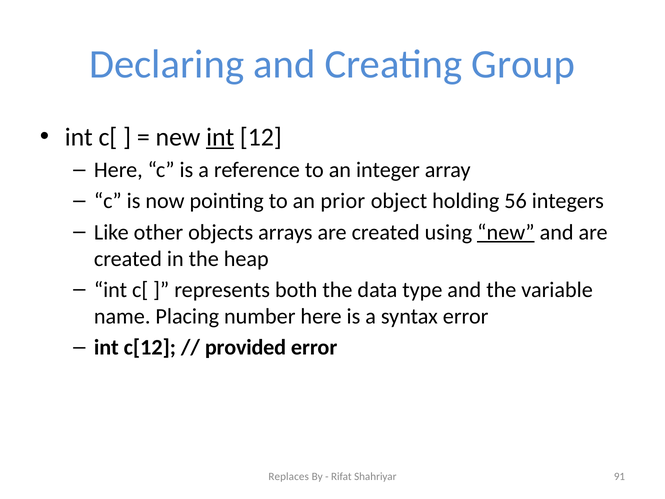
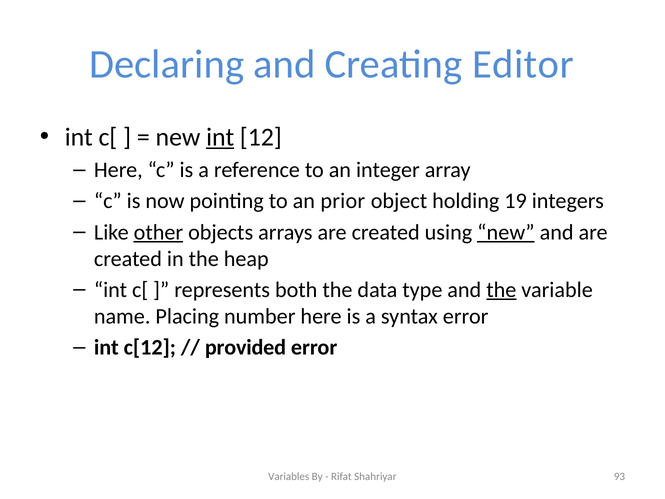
Group: Group -> Editor (523, 64)
56: 56 -> 19 (516, 201)
other underline: none -> present (158, 232)
the underline: none -> present (501, 290)
Replaces: Replaces -> Variables (289, 476)
91: 91 -> 93 (619, 476)
